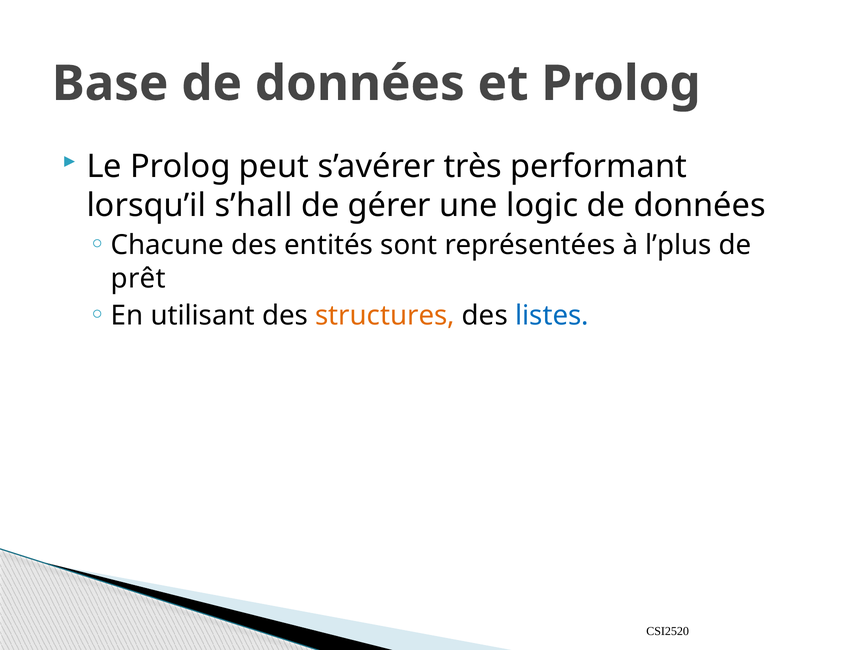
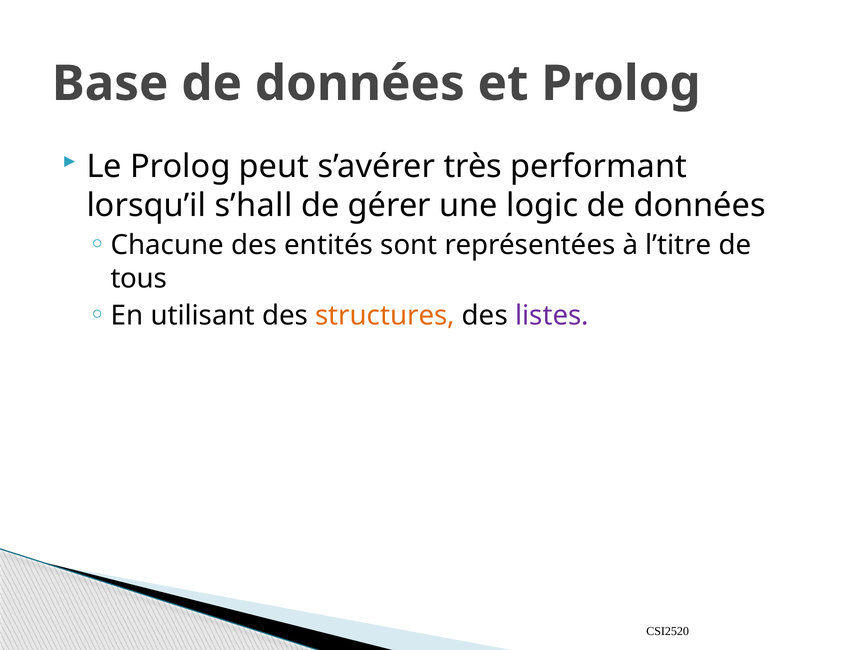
l’plus: l’plus -> l’titre (678, 245)
prêt: prêt -> tous (139, 278)
listes colour: blue -> purple (552, 316)
